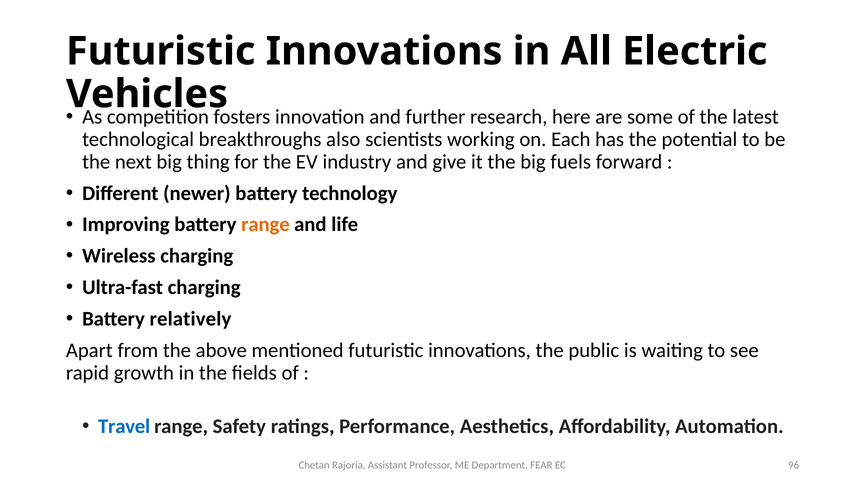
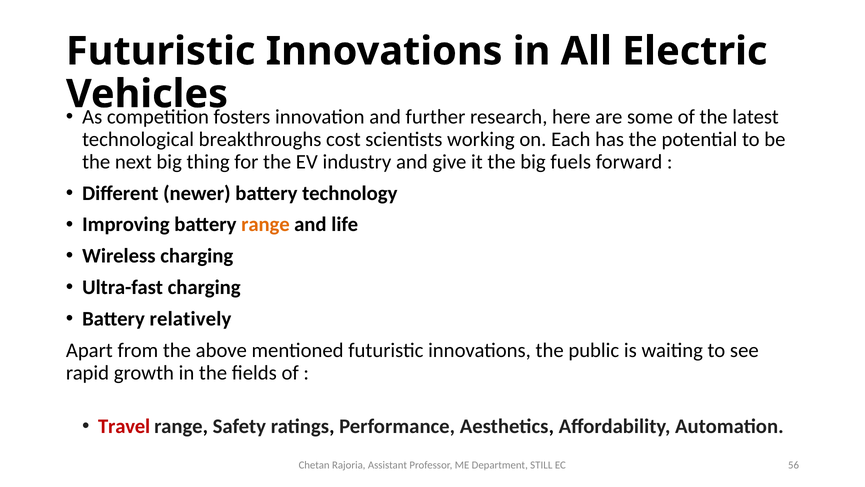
also: also -> cost (343, 139)
Travel colour: blue -> red (124, 426)
FEAR: FEAR -> STILL (541, 465)
96: 96 -> 56 (794, 465)
